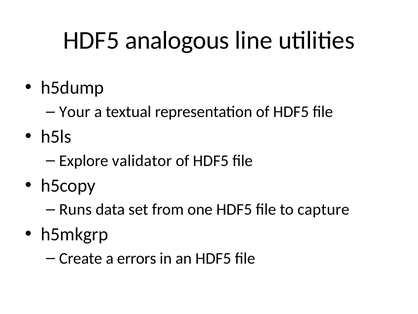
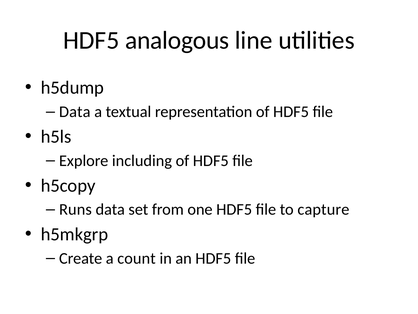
Your: Your -> Data (75, 112)
validator: validator -> including (142, 160)
errors: errors -> count (137, 258)
